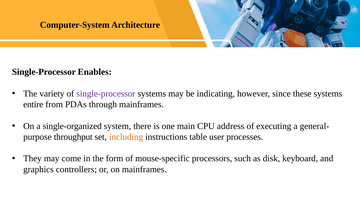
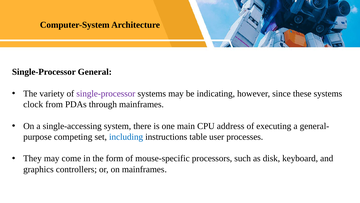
Enables: Enables -> General (95, 72)
entire: entire -> clock (33, 104)
single-organized: single-organized -> single-accessing (72, 126)
throughput: throughput -> competing (73, 137)
including colour: orange -> blue (126, 137)
